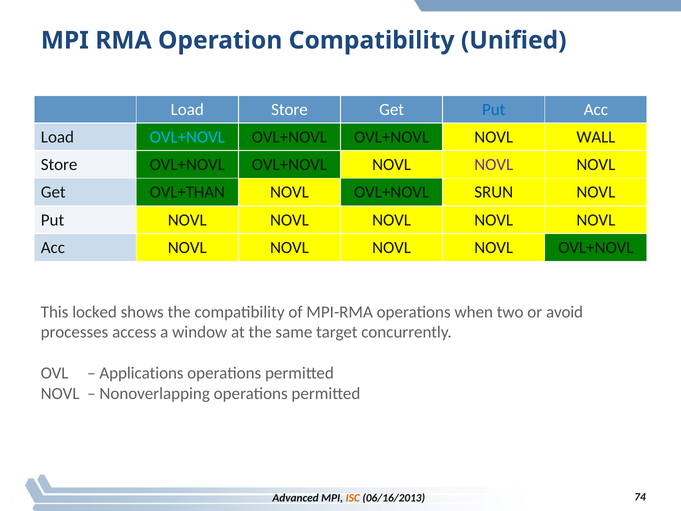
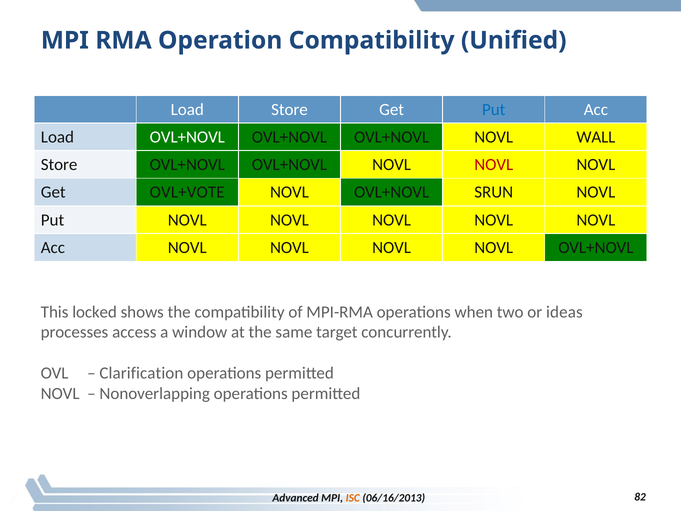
OVL+NOVL colour: light blue -> white (187, 137)
NOVL colour: purple -> red (494, 165)
OVL+THAN: OVL+THAN -> OVL+VOTE (187, 192)
avoid: avoid -> ideas (564, 312)
Applications: Applications -> Clarification (141, 373)
74: 74 -> 82 (640, 497)
